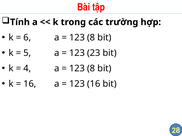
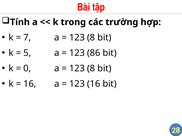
6: 6 -> 7 (27, 38)
23: 23 -> 86 (94, 53)
4: 4 -> 0 (27, 69)
